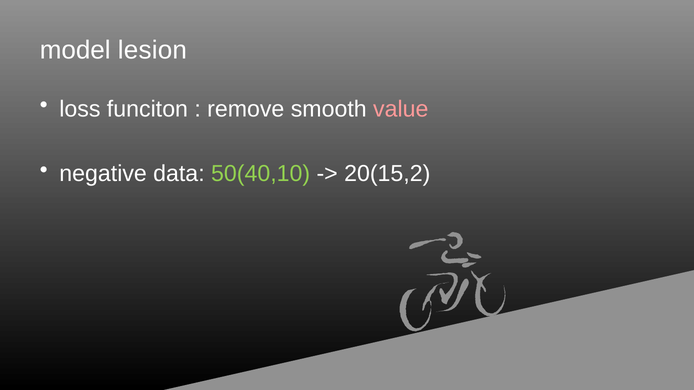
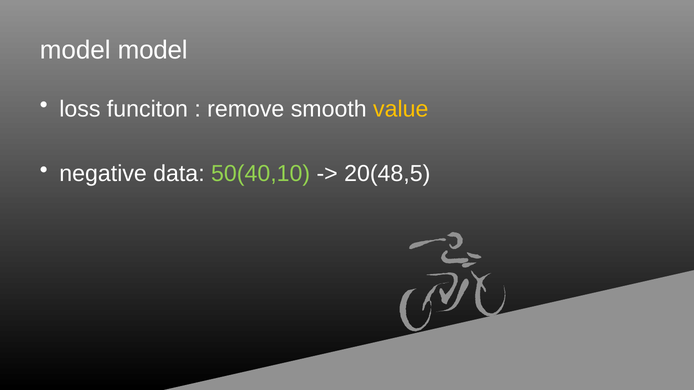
model lesion: lesion -> model (153, 50)
value colour: pink -> yellow (401, 109)
20(15,2: 20(15,2 -> 20(48,5 (387, 174)
